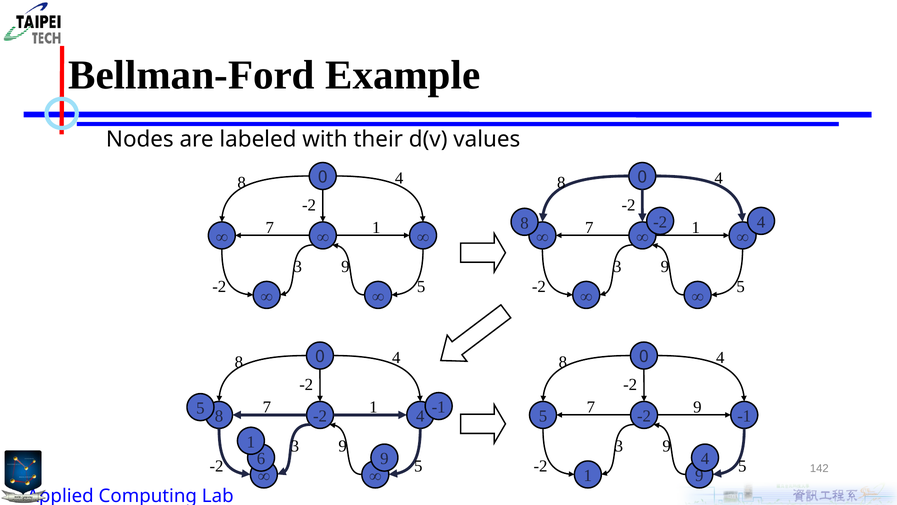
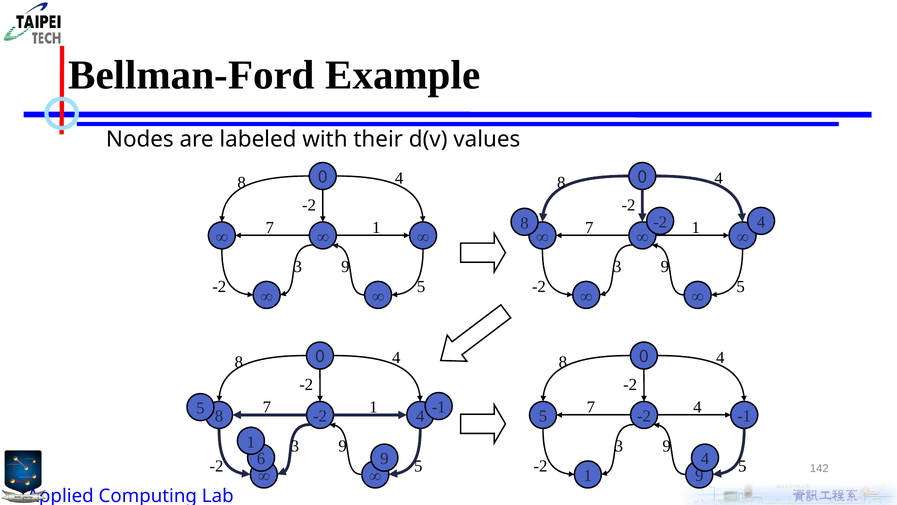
7 9: 9 -> 4 (697, 407)
